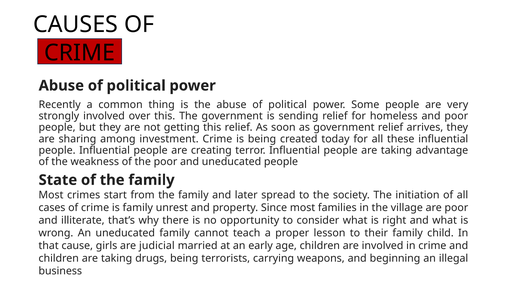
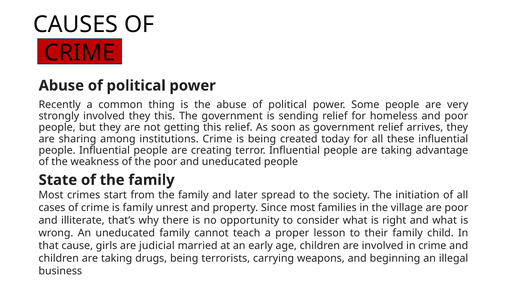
involved over: over -> they (140, 116)
investment: investment -> institutions (169, 139)
